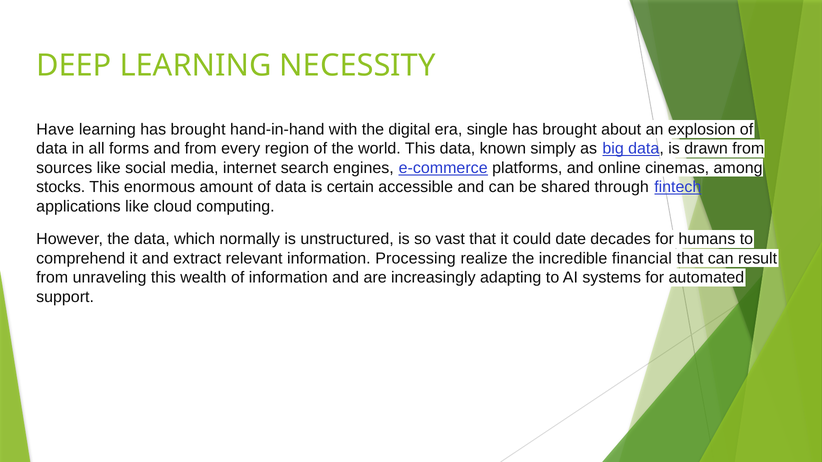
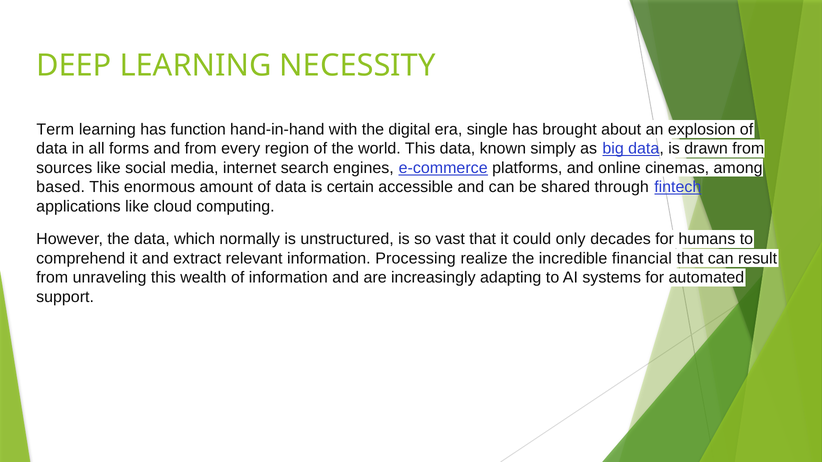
Have: Have -> Term (55, 130)
learning has brought: brought -> function (198, 130)
stocks: stocks -> based (61, 187)
date: date -> only (571, 239)
